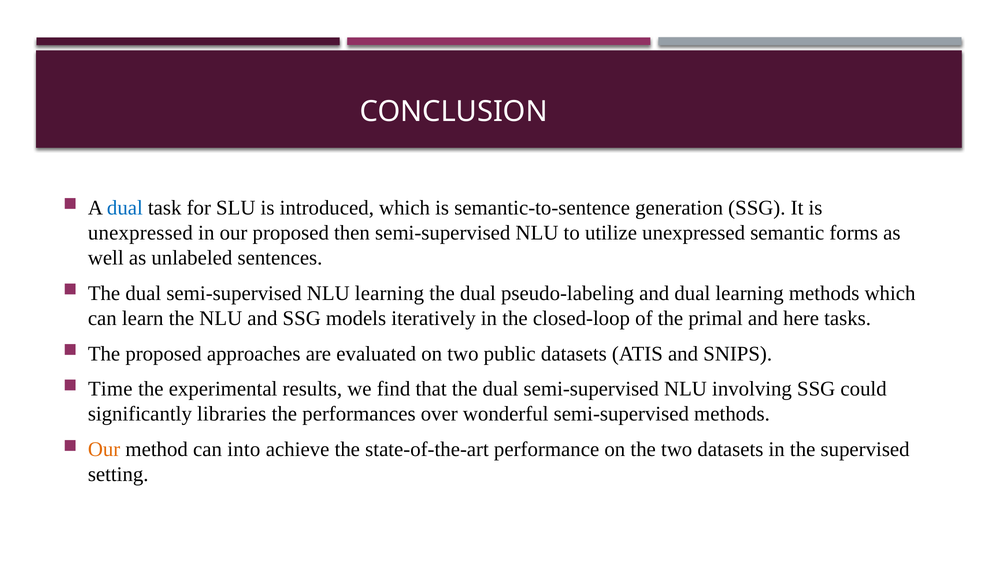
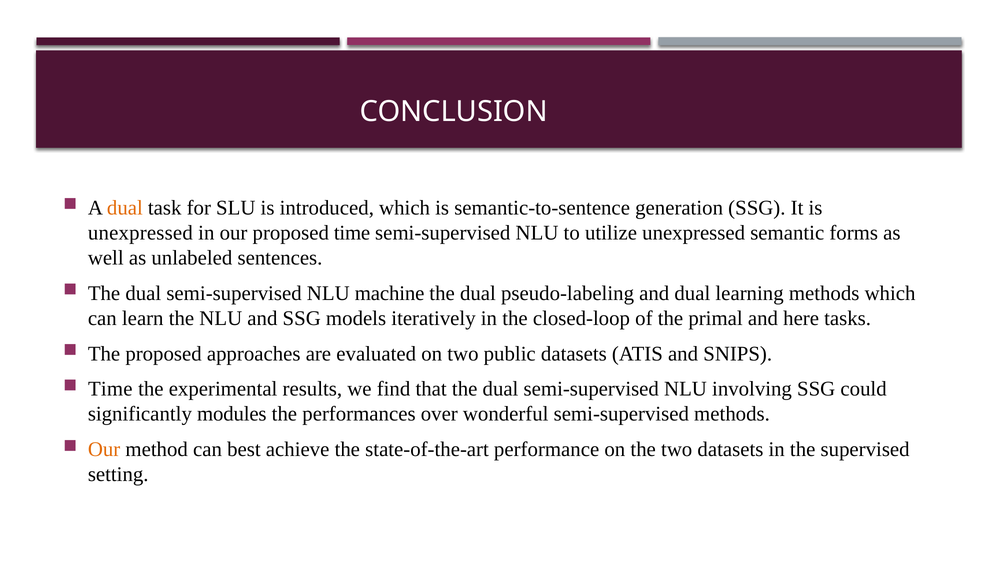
dual colour: blue -> orange (125, 208)
proposed then: then -> time (352, 233)
NLU learning: learning -> machine (390, 293)
libraries: libraries -> modules (232, 414)
into: into -> best (244, 449)
